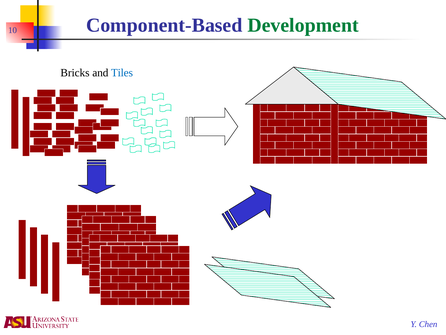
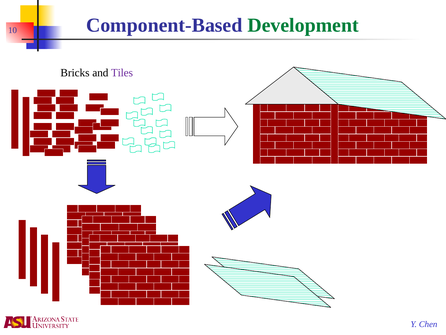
Tiles colour: blue -> purple (122, 73)
